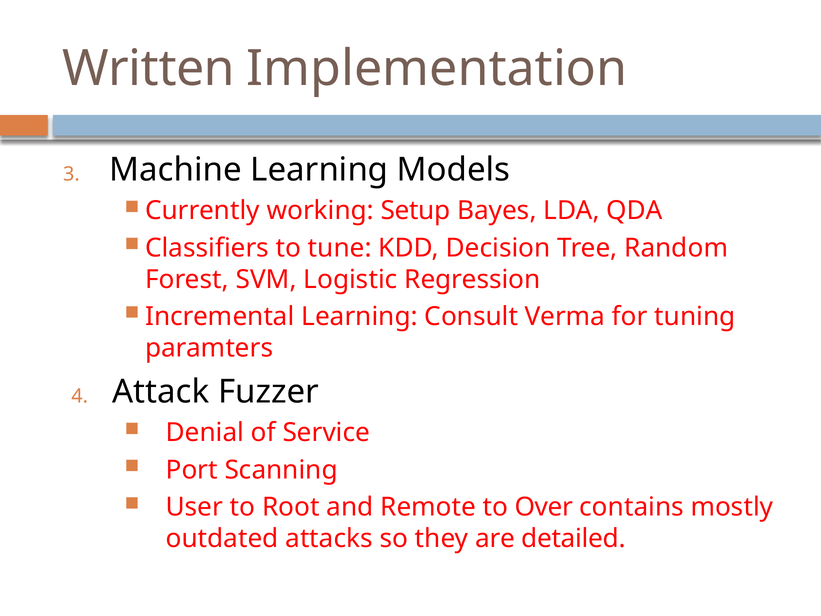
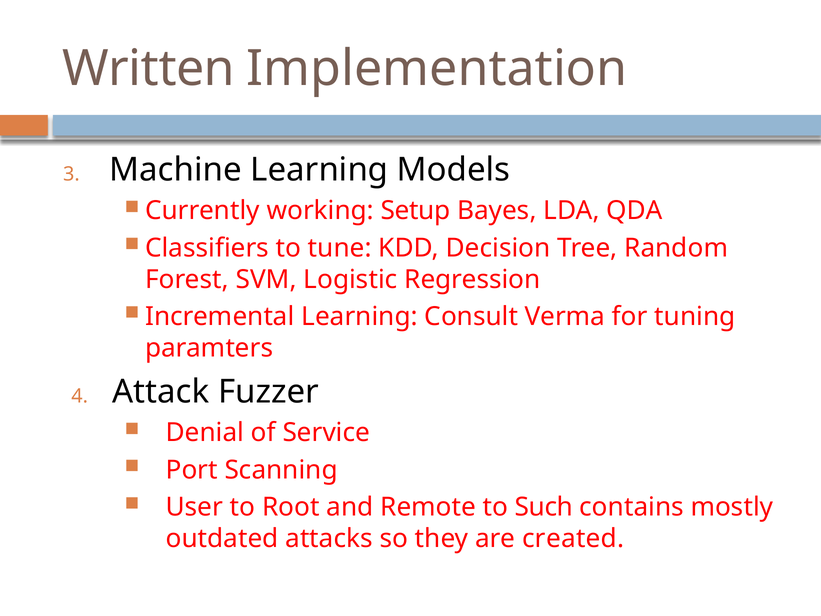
Over: Over -> Such (544, 507)
detailed: detailed -> created (573, 538)
